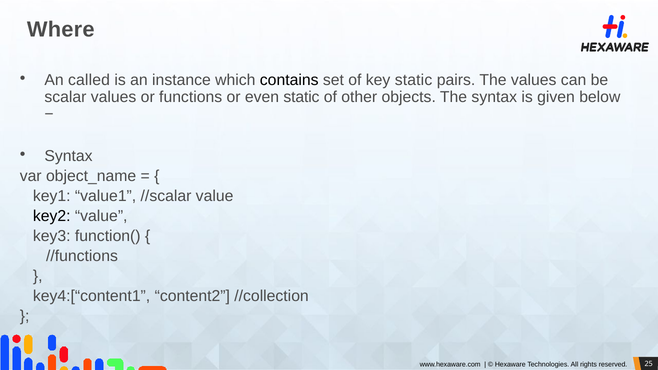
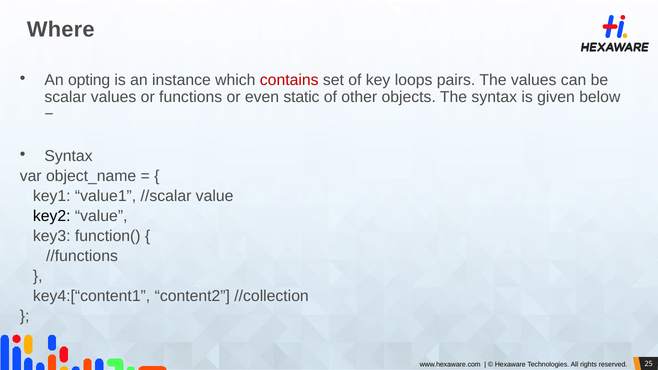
called: called -> opting (89, 80)
contains colour: black -> red (289, 80)
key static: static -> loops (414, 80)
